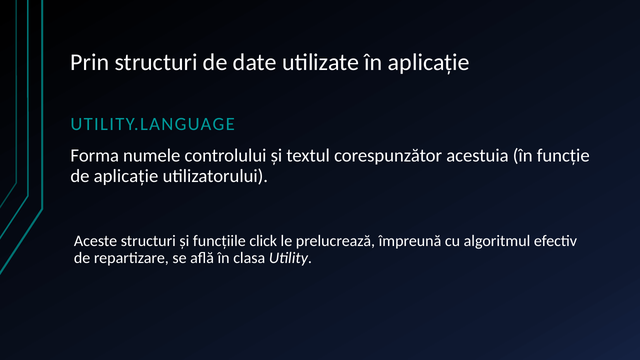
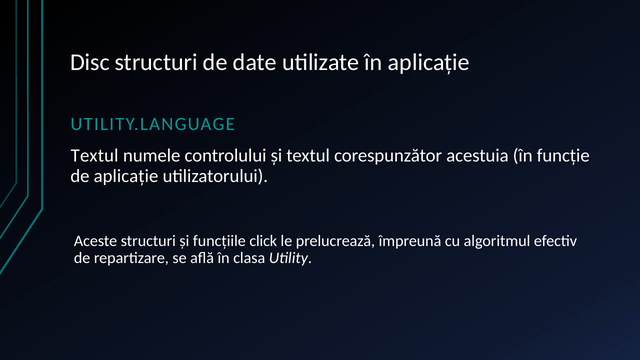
Prin: Prin -> Disc (90, 62)
Forma: Forma -> Textul (95, 156)
